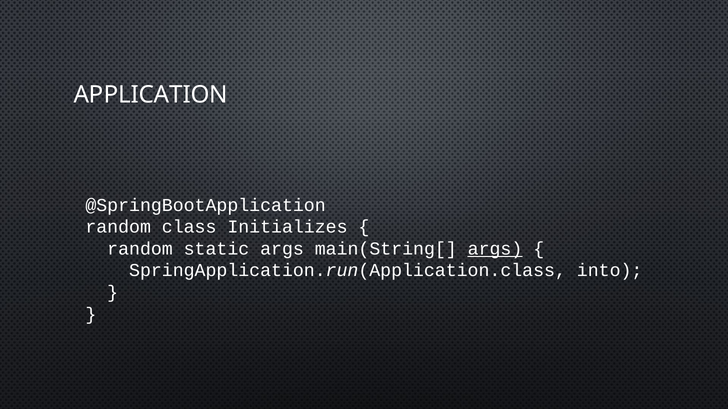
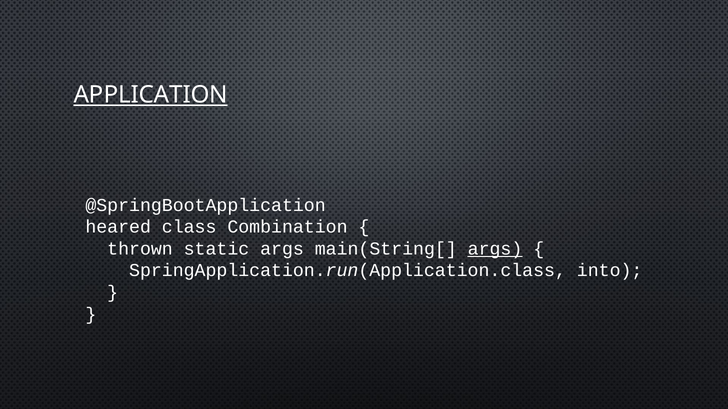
APPLICATION underline: none -> present (151, 95)
random: random -> heared (118, 227)
Initializes: Initializes -> Combination (287, 227)
random: random -> thrown (140, 249)
